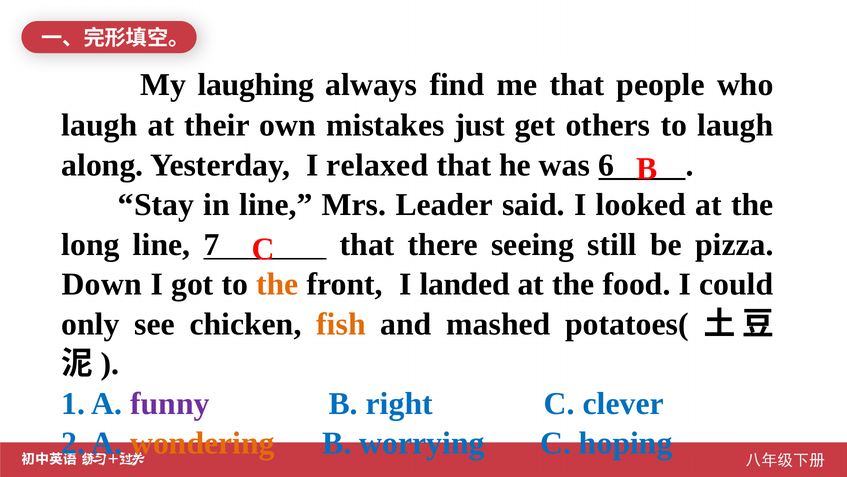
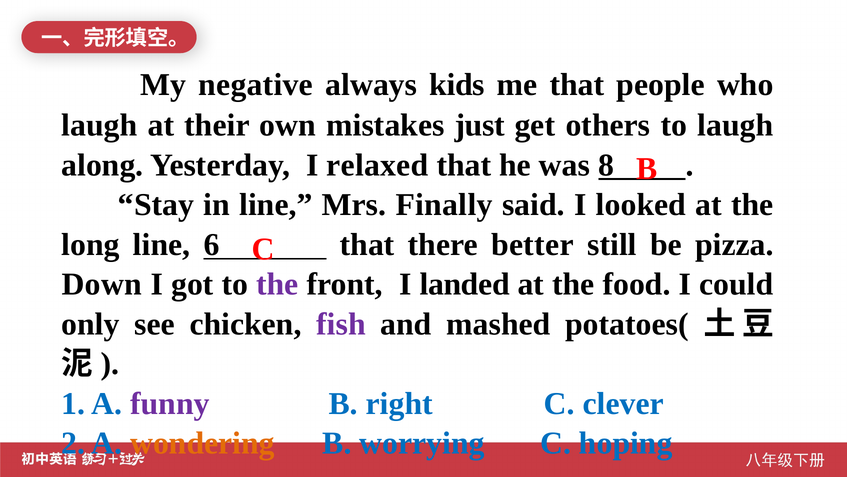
laughing: laughing -> negative (256, 85)
find: find -> kids (457, 85)
6: 6 -> 8 (606, 165)
Leader: Leader -> Finally (444, 205)
7: 7 -> 6 (212, 244)
seeing: seeing -> better (532, 244)
the colour: orange -> purple (277, 284)
fish colour: orange -> purple (341, 324)
